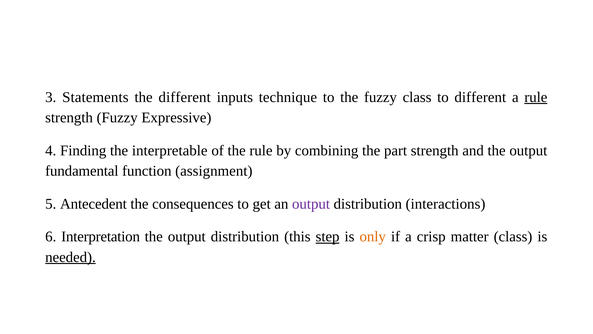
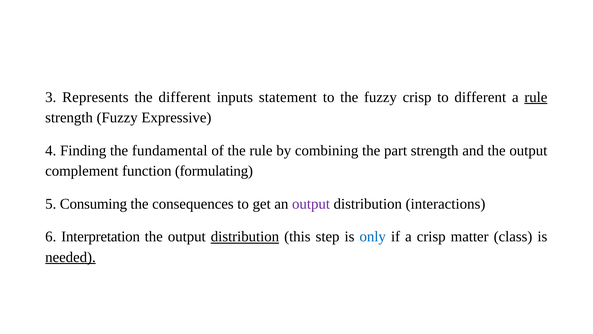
Statements: Statements -> Represents (95, 97)
technique: technique -> statement (288, 97)
fuzzy class: class -> crisp (417, 97)
interpretable: interpretable -> fundamental (170, 150)
fundamental: fundamental -> complement (82, 171)
assignment: assignment -> formulating (214, 171)
Antecedent: Antecedent -> Consuming (93, 204)
distribution underline: none -> present (245, 236)
step underline: present -> none (328, 236)
only colour: orange -> blue (373, 236)
